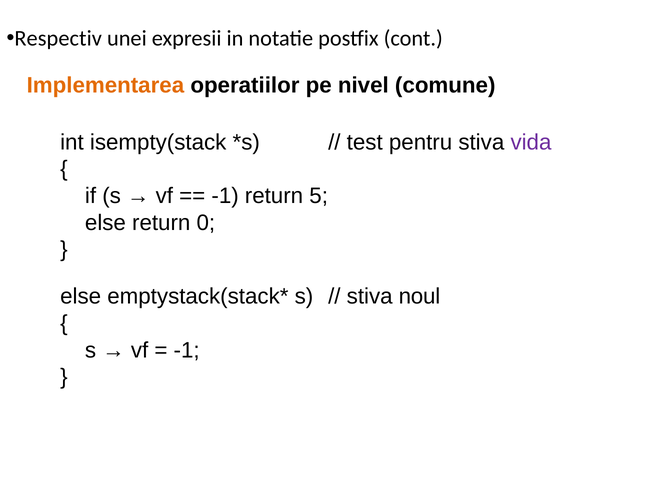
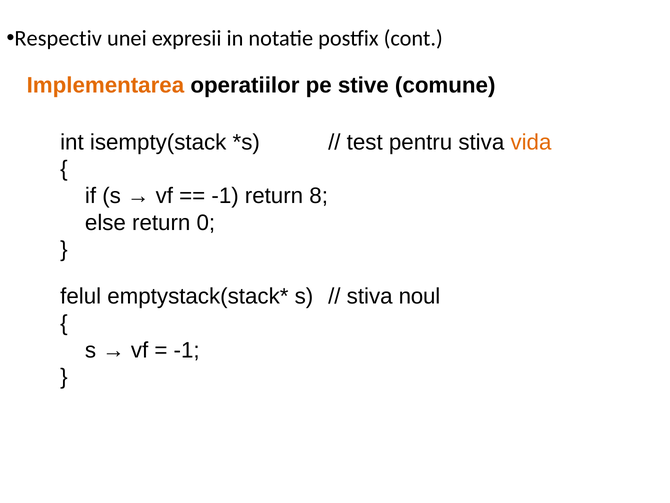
nivel: nivel -> stive (363, 85)
vida colour: purple -> orange (531, 142)
5: 5 -> 8 (319, 196)
else: else -> felul (81, 296)
